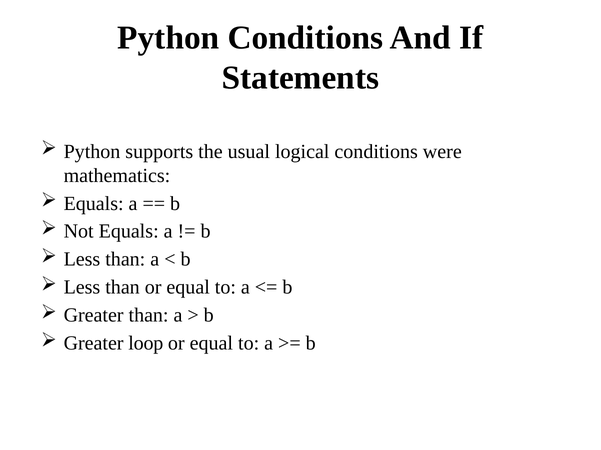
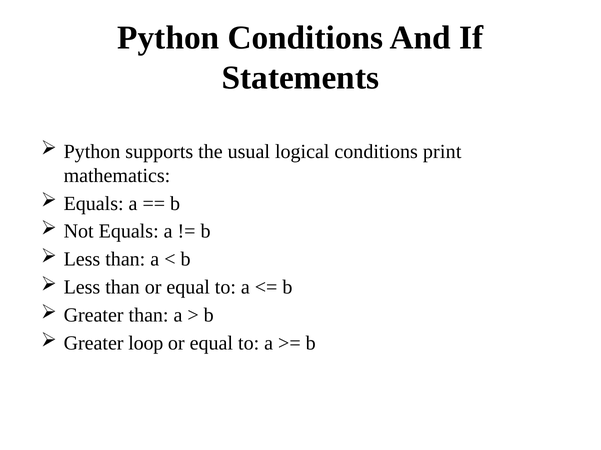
were: were -> print (442, 152)
